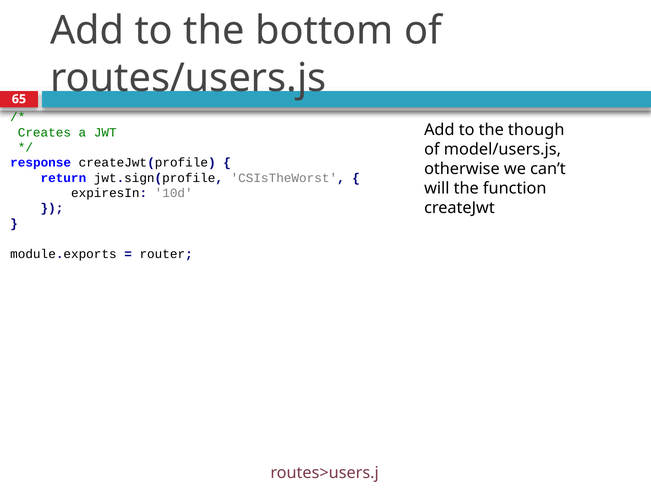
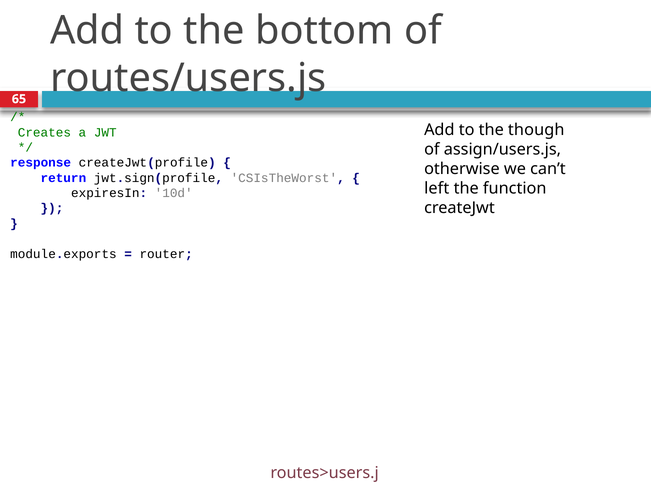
model/users.js: model/users.js -> assign/users.js (502, 150)
will: will -> left (437, 189)
